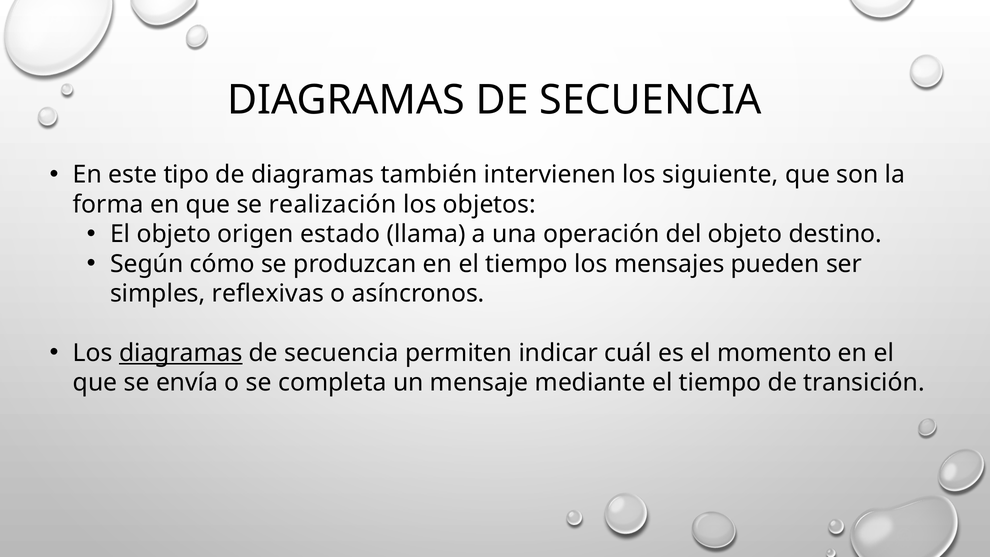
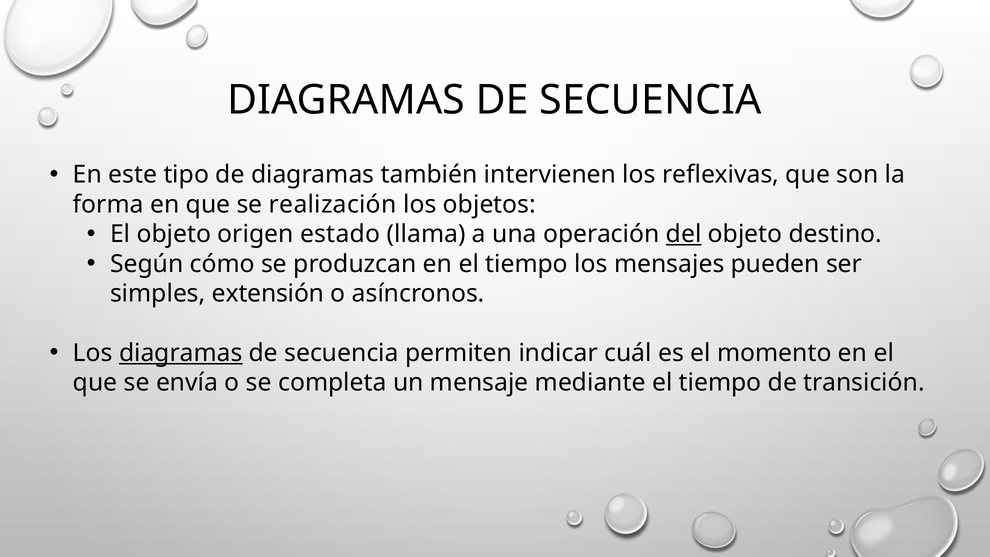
siguiente: siguiente -> reflexivas (721, 175)
del underline: none -> present (684, 234)
reflexivas: reflexivas -> extensión (268, 294)
